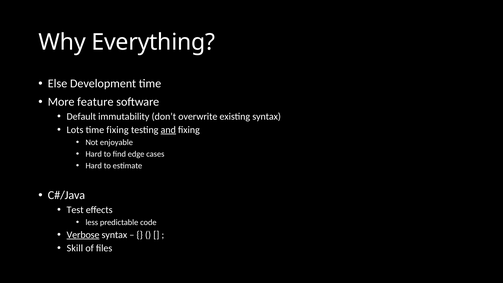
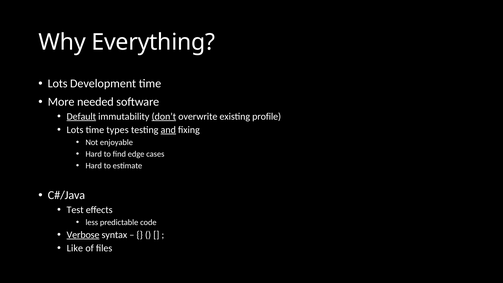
Else: Else -> Lots (58, 84)
feature: feature -> needed (95, 102)
Default underline: none -> present (81, 116)
don’t underline: none -> present (164, 116)
existing syntax: syntax -> profile (267, 116)
time fixing: fixing -> types (118, 130)
Skill: Skill -> Like (75, 248)
